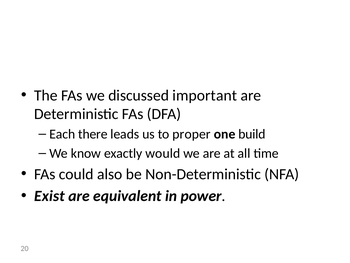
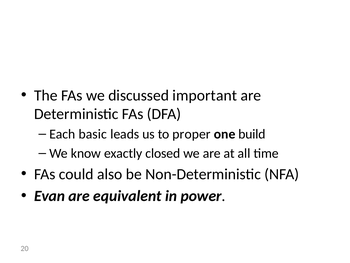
there: there -> basic (93, 134)
would: would -> closed (163, 153)
Exist: Exist -> Evan (50, 196)
